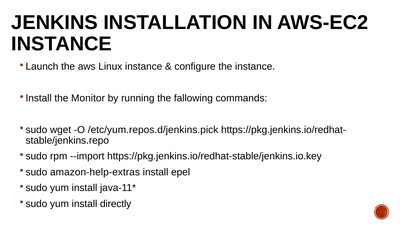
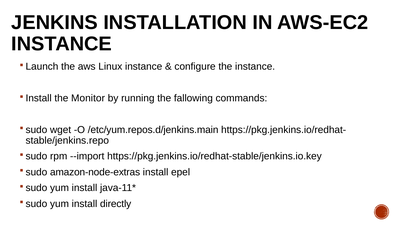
/etc/yum.repos.d/jenkins.pick: /etc/yum.repos.d/jenkins.pick -> /etc/yum.repos.d/jenkins.main (153, 130)
amazon-help-extras: amazon-help-extras -> amazon-node-extras (95, 172)
